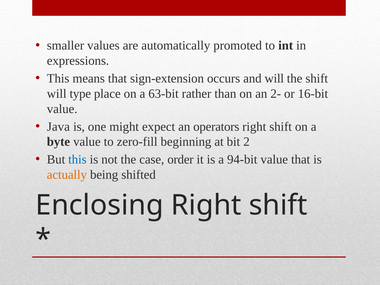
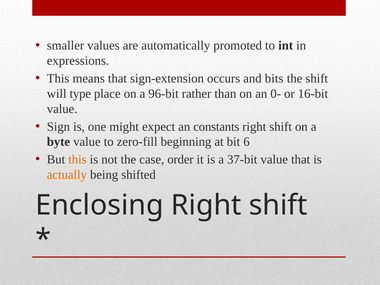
and will: will -> bits (274, 78)
63-bit: 63-bit -> 96-bit (164, 94)
2-: 2- -> 0- (276, 94)
Java: Java -> Sign (58, 127)
operators: operators -> constants (216, 127)
2: 2 -> 6 (246, 142)
this colour: blue -> orange (77, 160)
94-bit: 94-bit -> 37-bit (242, 160)
